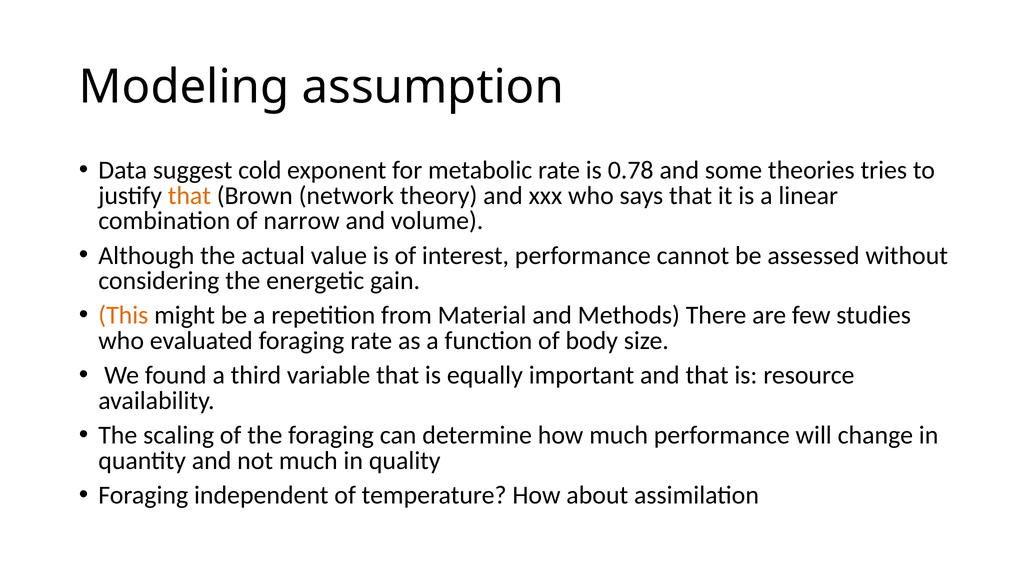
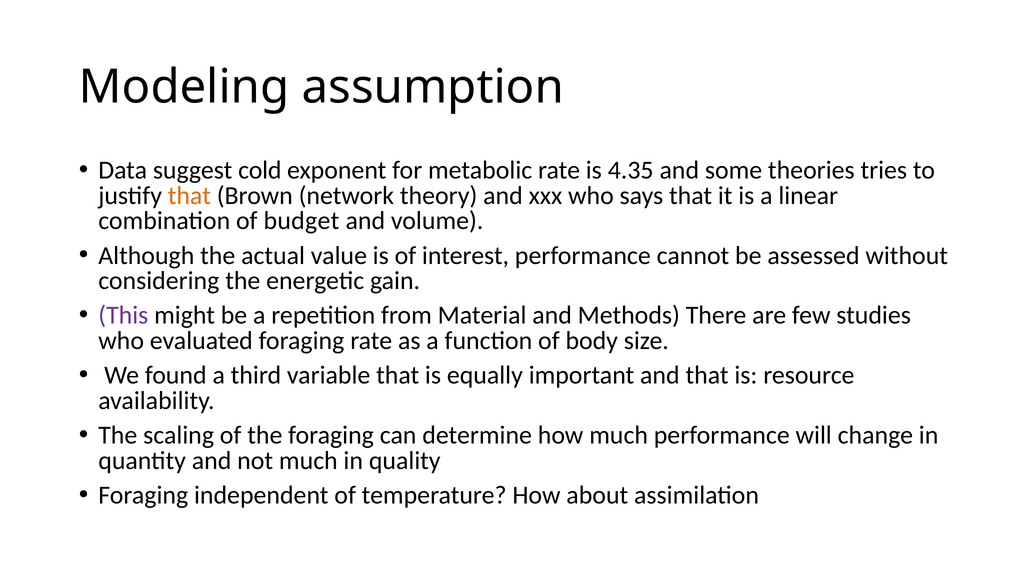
0.78: 0.78 -> 4.35 (631, 170)
narrow: narrow -> budget (301, 221)
This colour: orange -> purple (123, 316)
